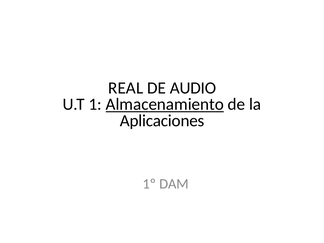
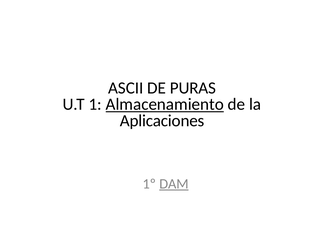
REAL: REAL -> ASCII (126, 88)
AUDIO: AUDIO -> PURAS (193, 88)
DAM underline: none -> present (174, 184)
